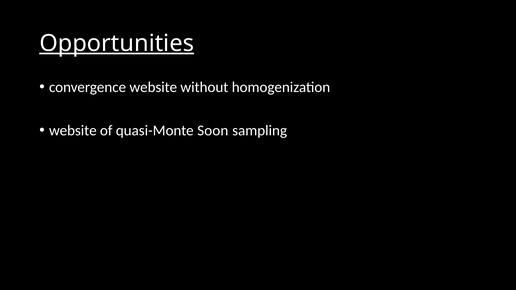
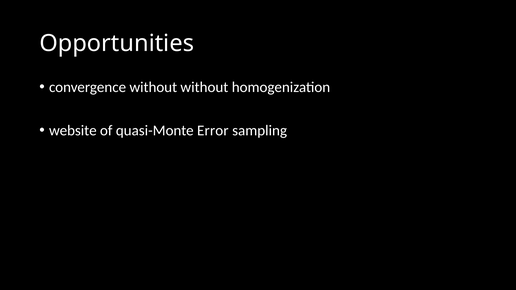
Opportunities underline: present -> none (117, 43)
convergence website: website -> without (153, 87)
Soon: Soon -> Error (213, 131)
